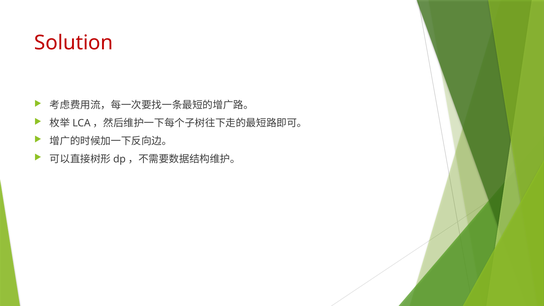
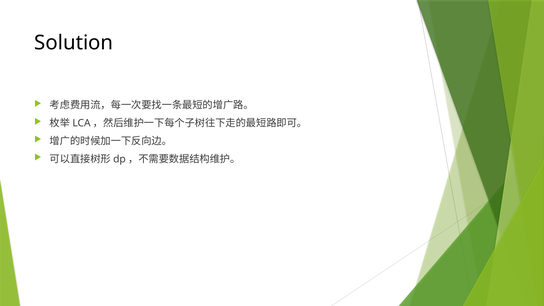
Solution colour: red -> black (74, 43)
